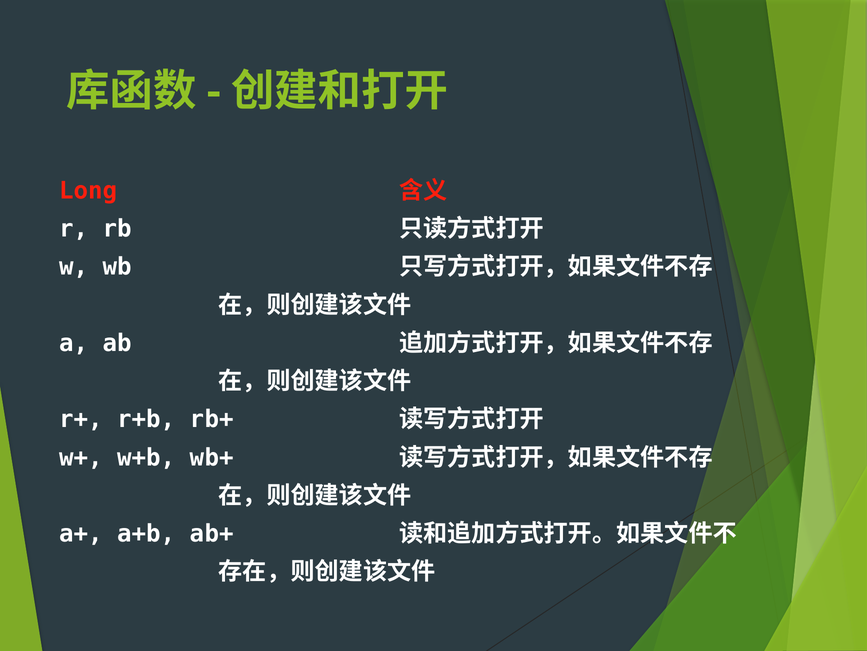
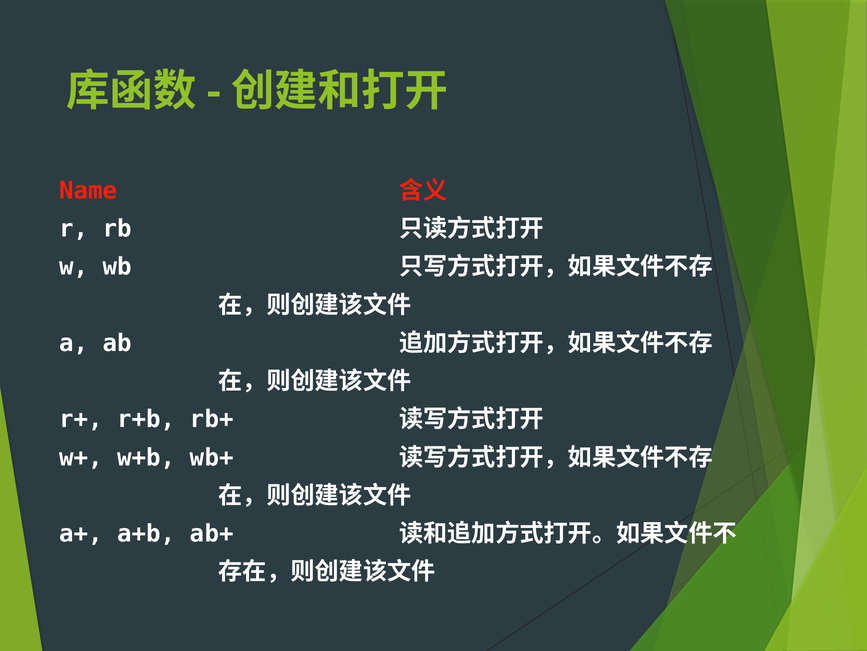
Long: Long -> Name (88, 191)
